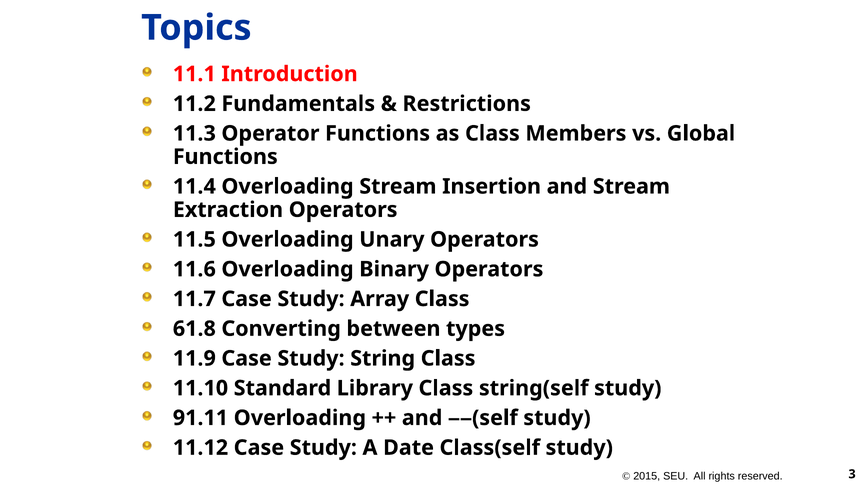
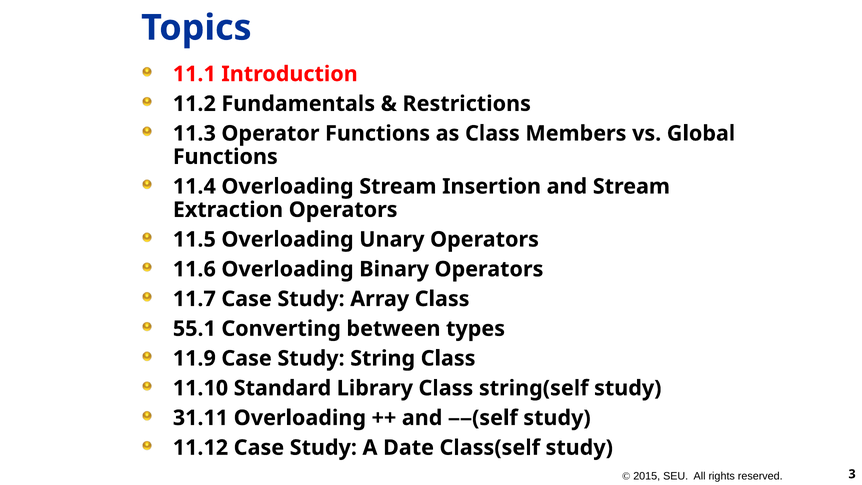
61.8: 61.8 -> 55.1 (194, 329)
91.11: 91.11 -> 31.11 (200, 418)
